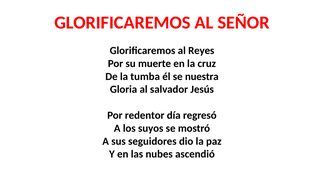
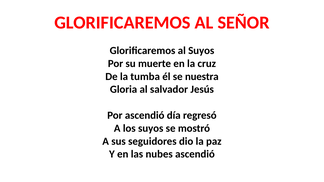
al Reyes: Reyes -> Suyos (201, 51)
Por redentor: redentor -> ascendió (145, 115)
